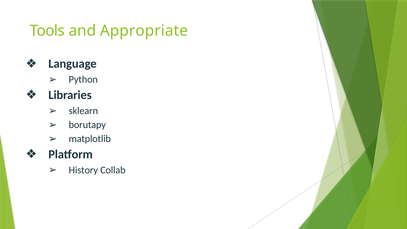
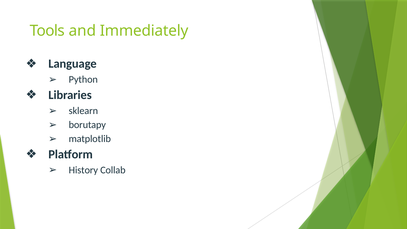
Appropriate: Appropriate -> Immediately (144, 31)
